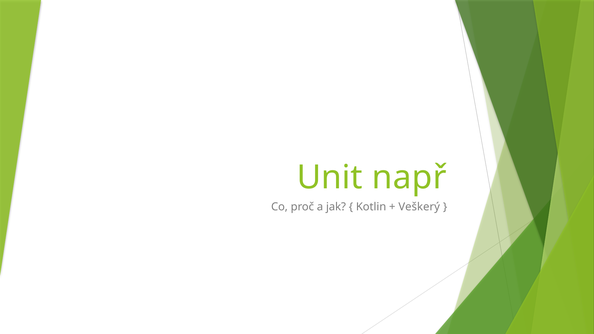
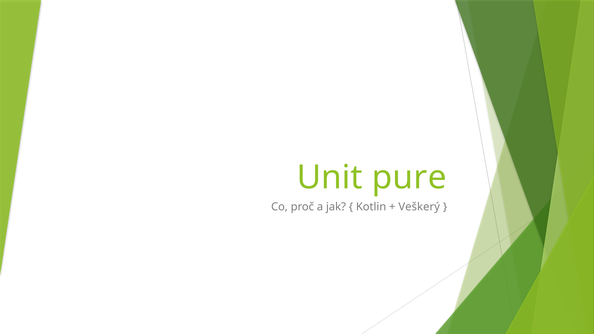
např: např -> pure (409, 177)
